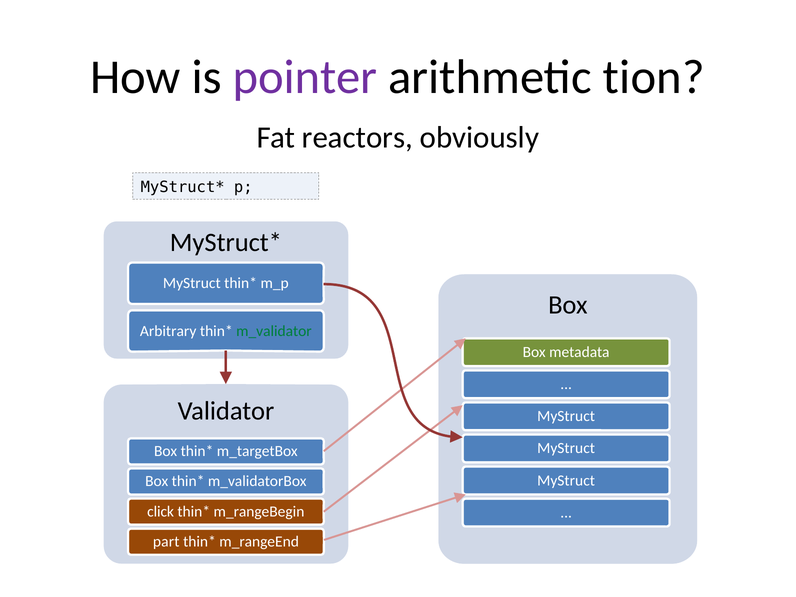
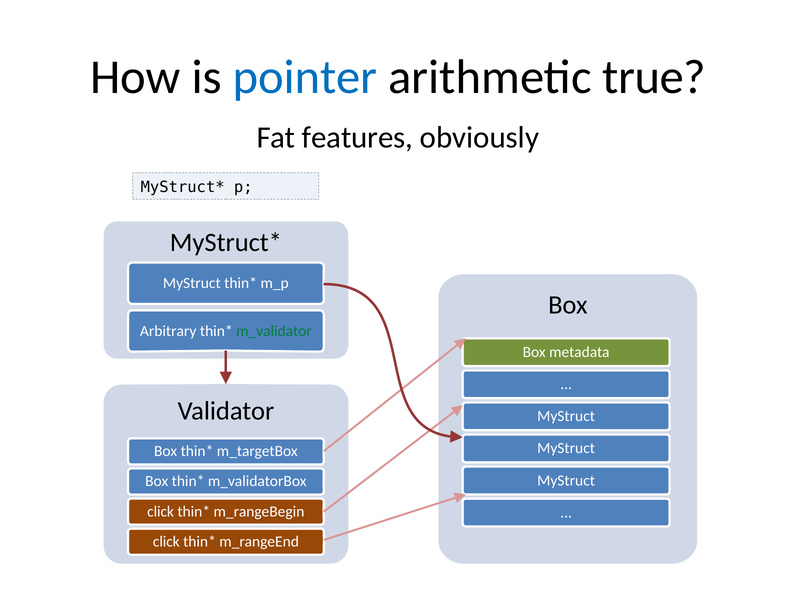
pointer colour: purple -> blue (305, 77)
tion: tion -> true (654, 77)
reactors: reactors -> features (357, 137)
part: part -> click (166, 542)
